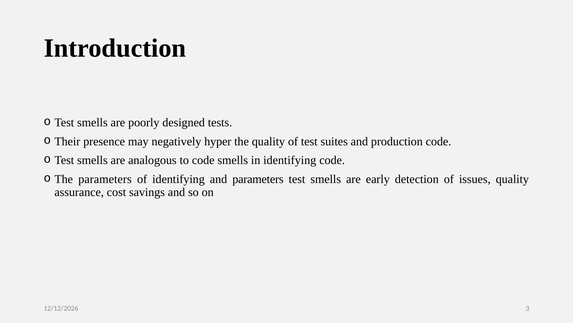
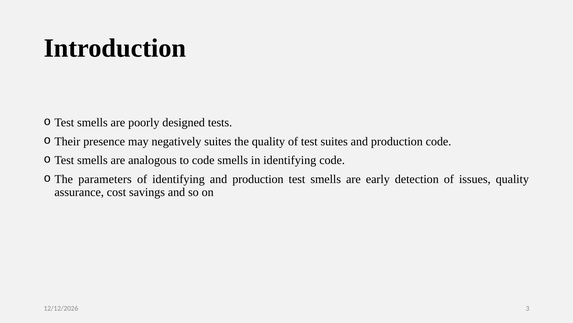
negatively hyper: hyper -> suites (218, 141)
identifying and parameters: parameters -> production (258, 179)
